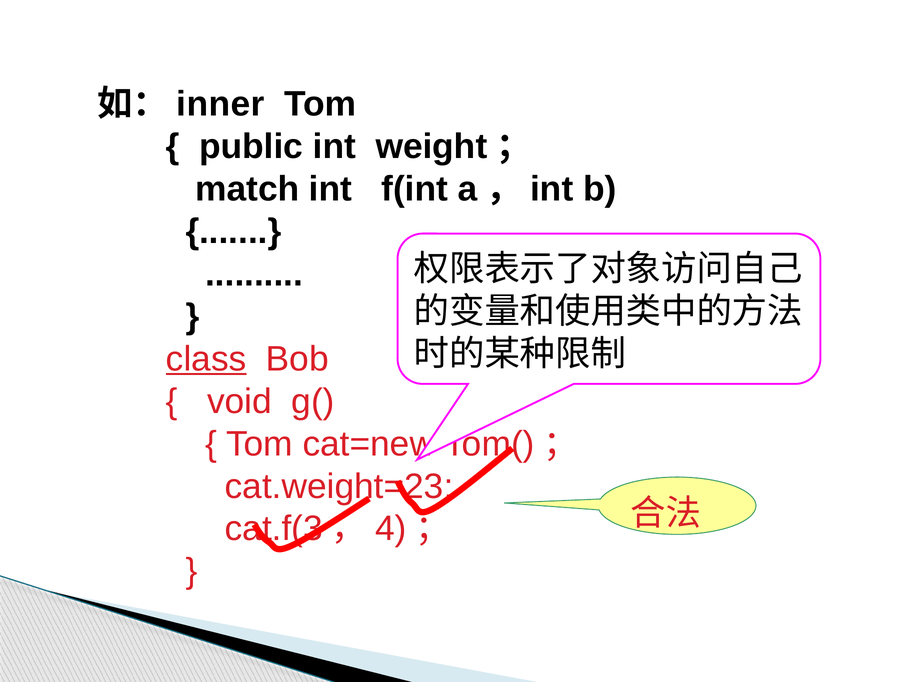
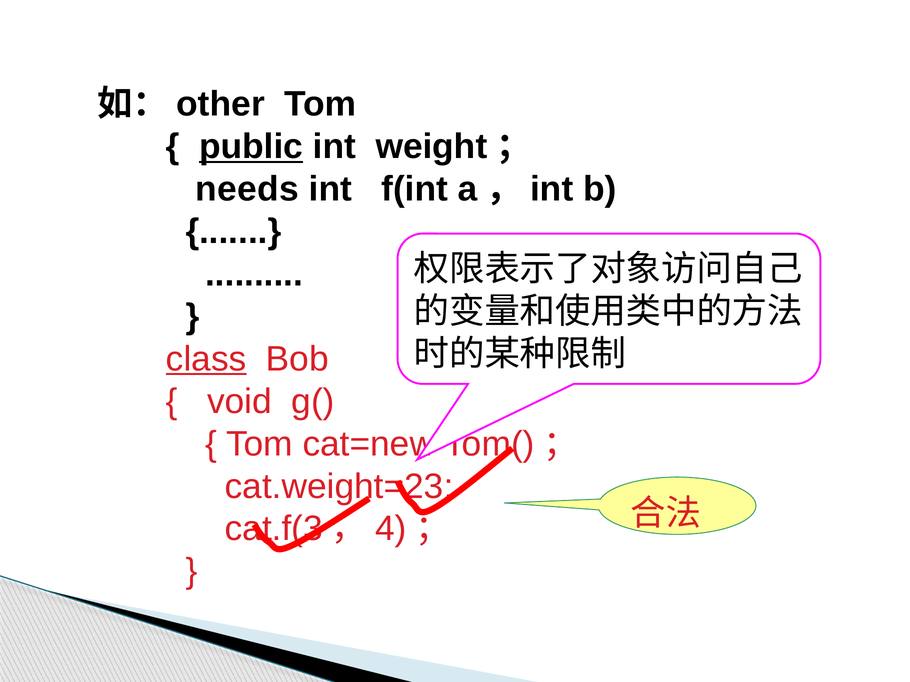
inner: inner -> other (221, 104)
public underline: none -> present (251, 147)
match: match -> needs (247, 189)
